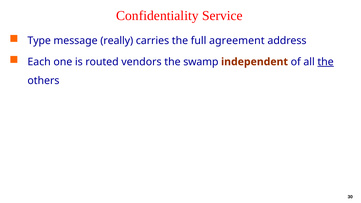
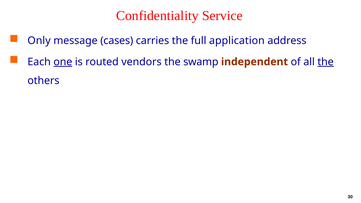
Type: Type -> Only (39, 41)
really: really -> cases (117, 41)
agreement: agreement -> application (237, 41)
one underline: none -> present (63, 62)
